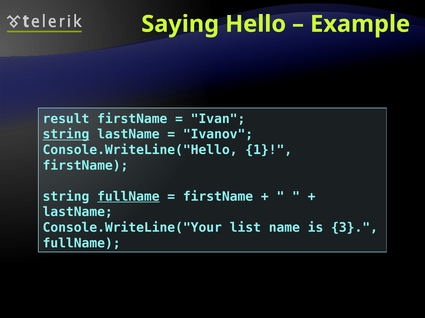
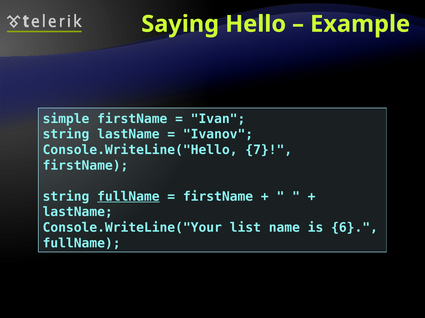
result: result -> simple (66, 119)
string underline: present -> none (66, 135)
1: 1 -> 7 (269, 150)
3: 3 -> 6 (355, 228)
